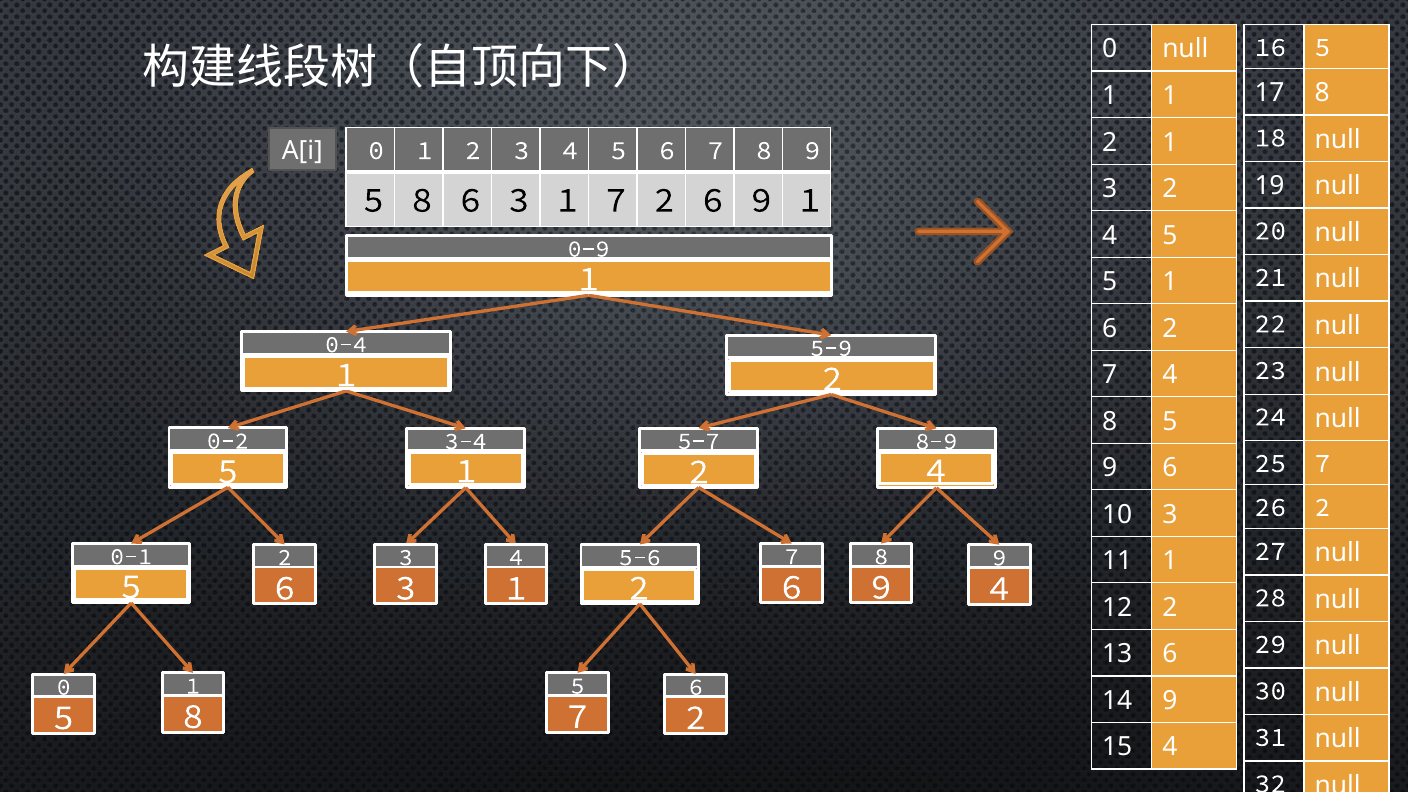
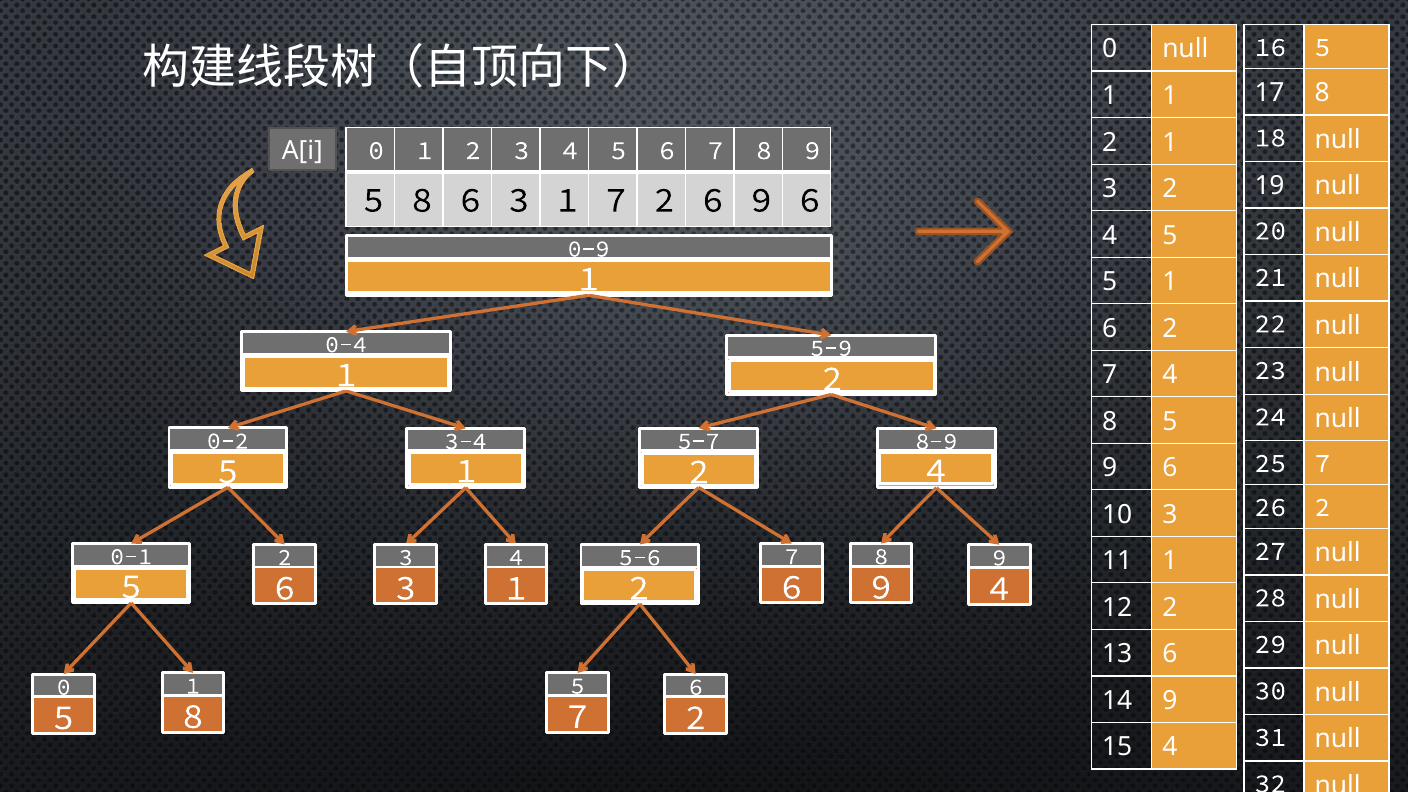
6 9 1: 1 -> 6 (810, 200)
